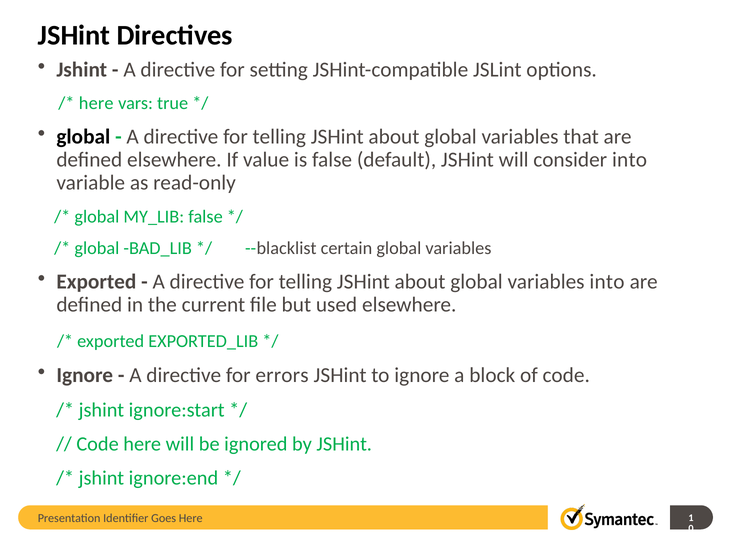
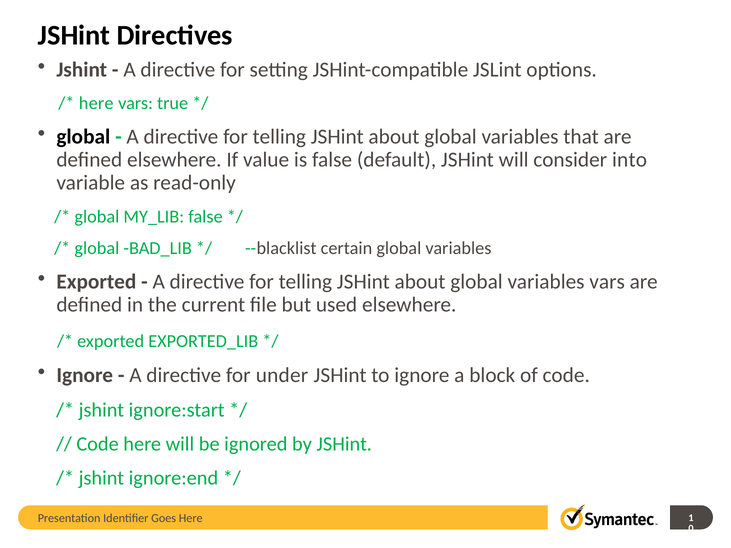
variables into: into -> vars (607, 282)
errors: errors -> under (282, 375)
